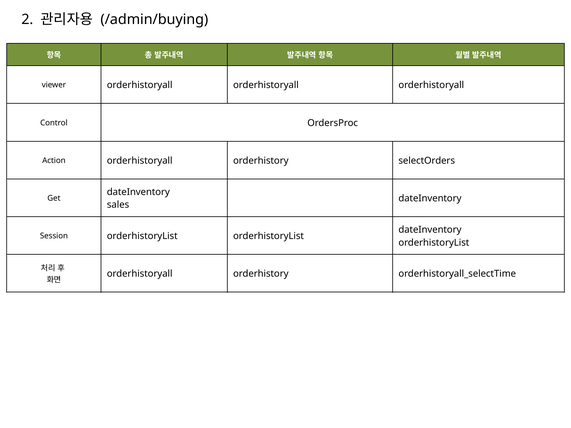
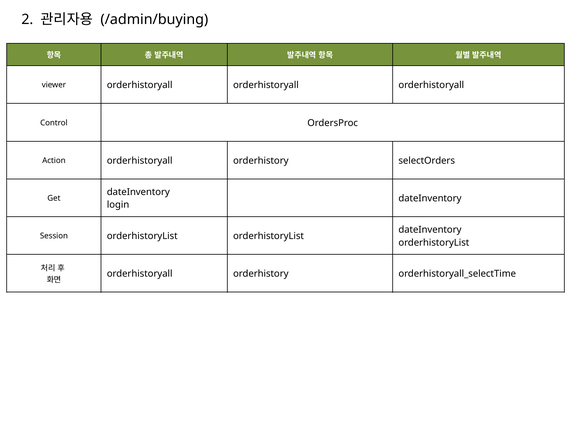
sales: sales -> login (118, 205)
